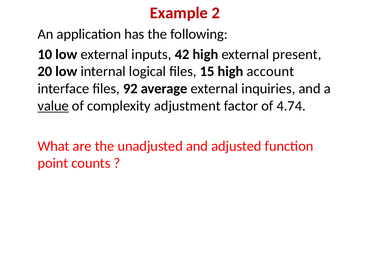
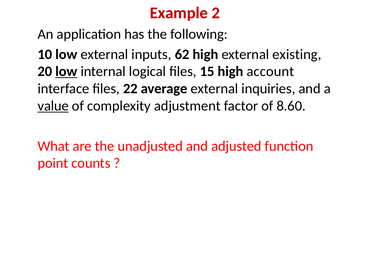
42: 42 -> 62 (182, 54)
present: present -> existing (297, 54)
low underline: none -> present (66, 72)
92: 92 -> 22 (130, 89)
4.74: 4.74 -> 8.60 (291, 106)
